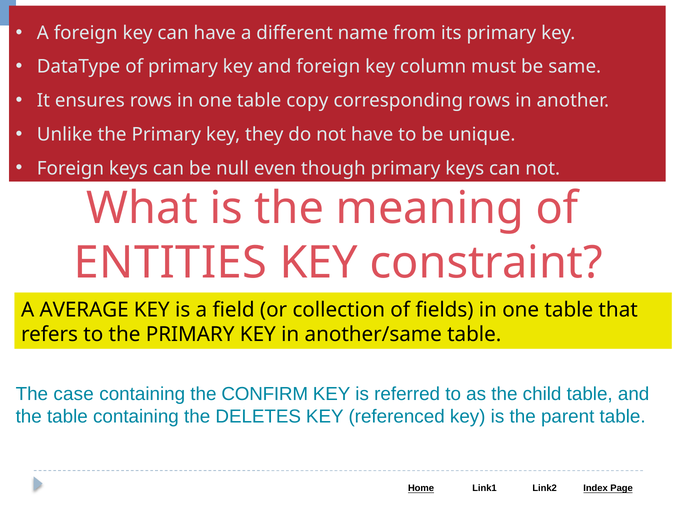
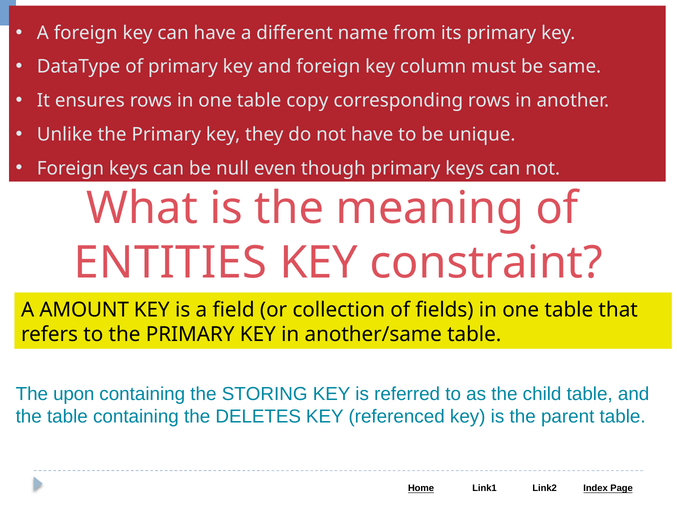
AVERAGE: AVERAGE -> AMOUNT (84, 310)
case: case -> upon (74, 394)
CONFIRM: CONFIRM -> STORING (265, 394)
